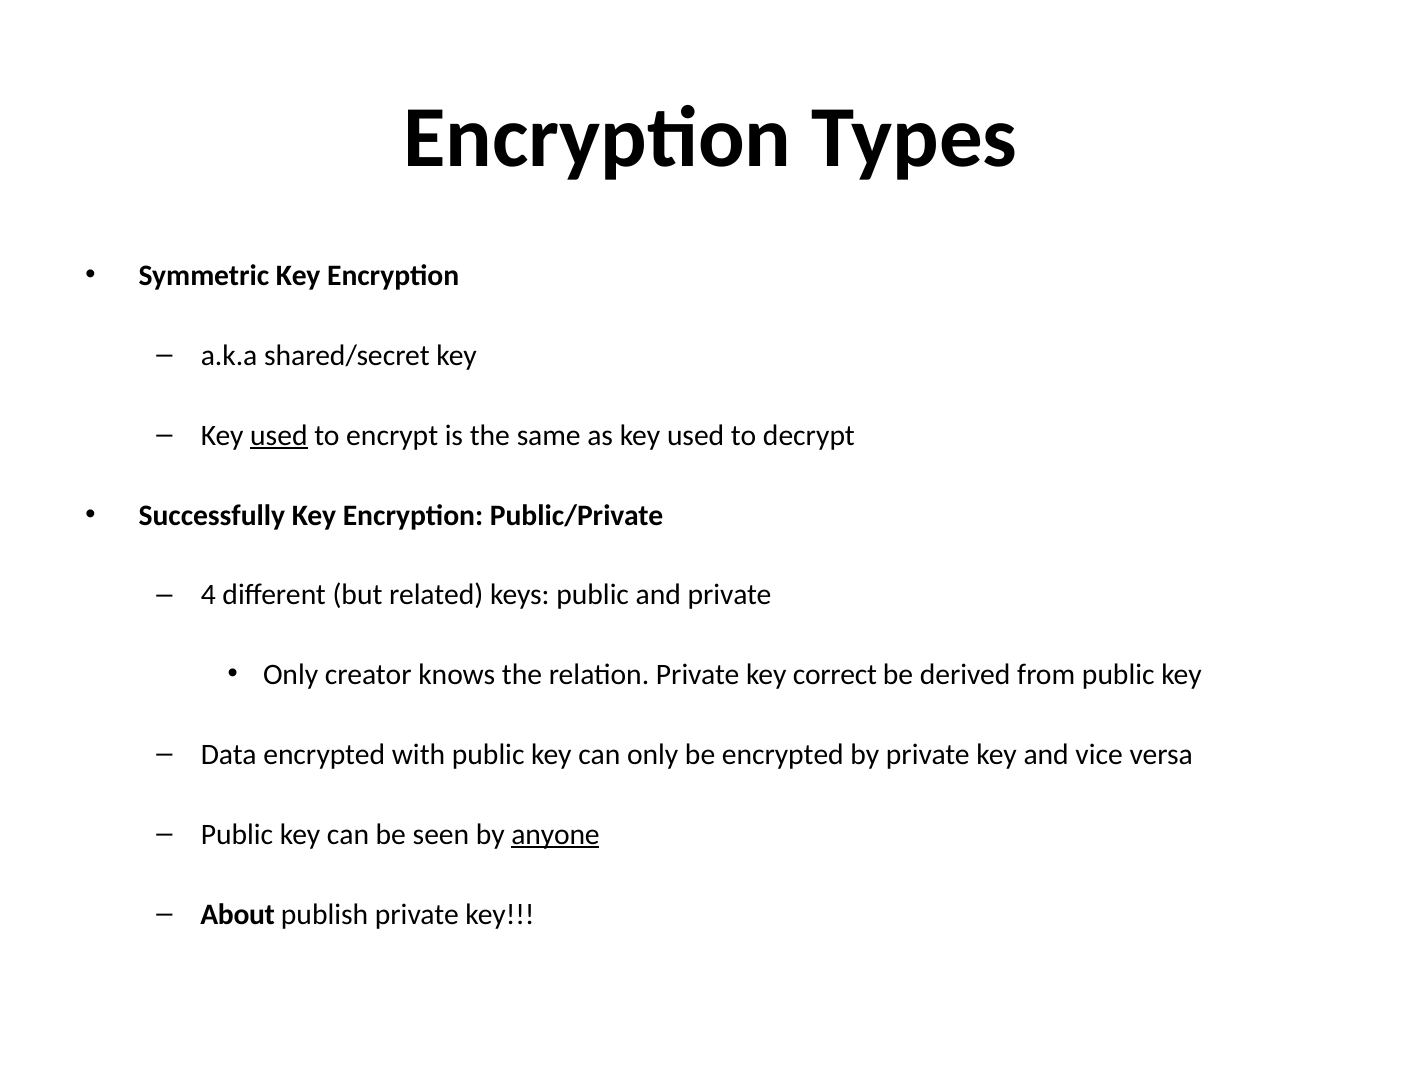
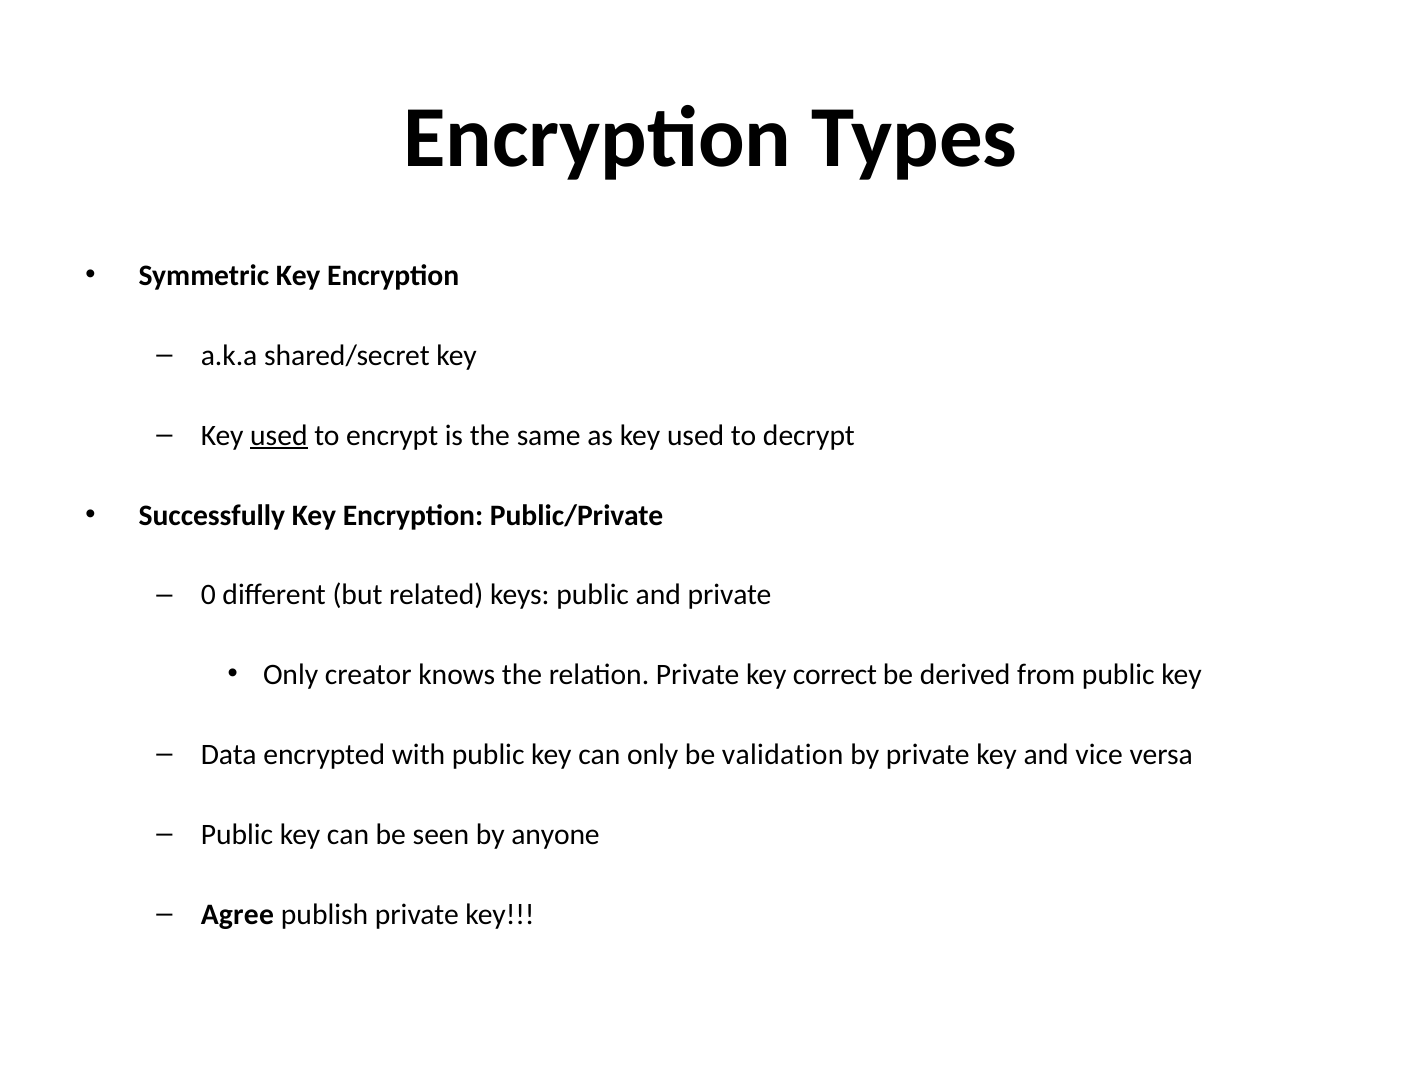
4: 4 -> 0 (208, 595)
be encrypted: encrypted -> validation (783, 754)
anyone underline: present -> none (556, 834)
About: About -> Agree (237, 914)
